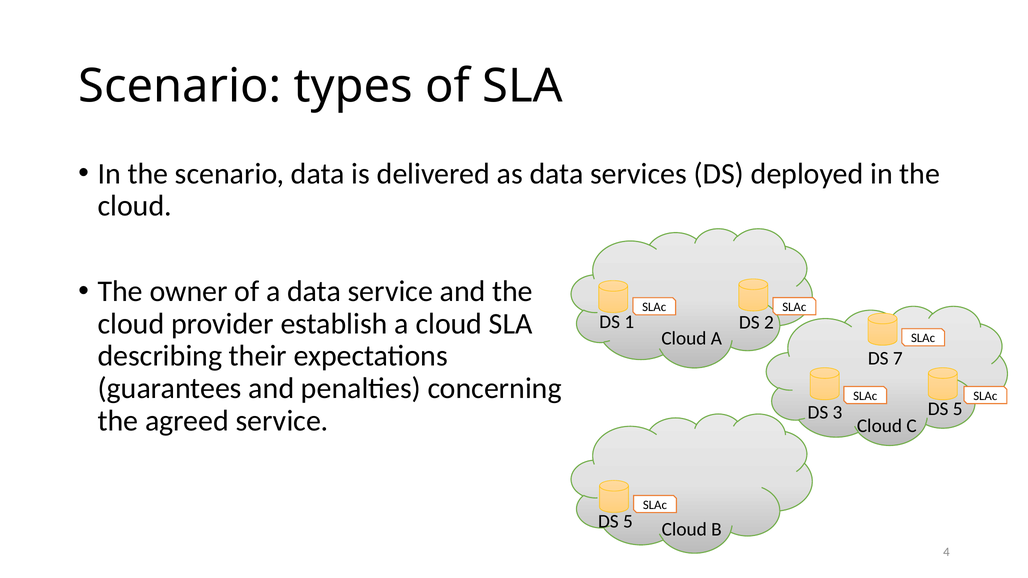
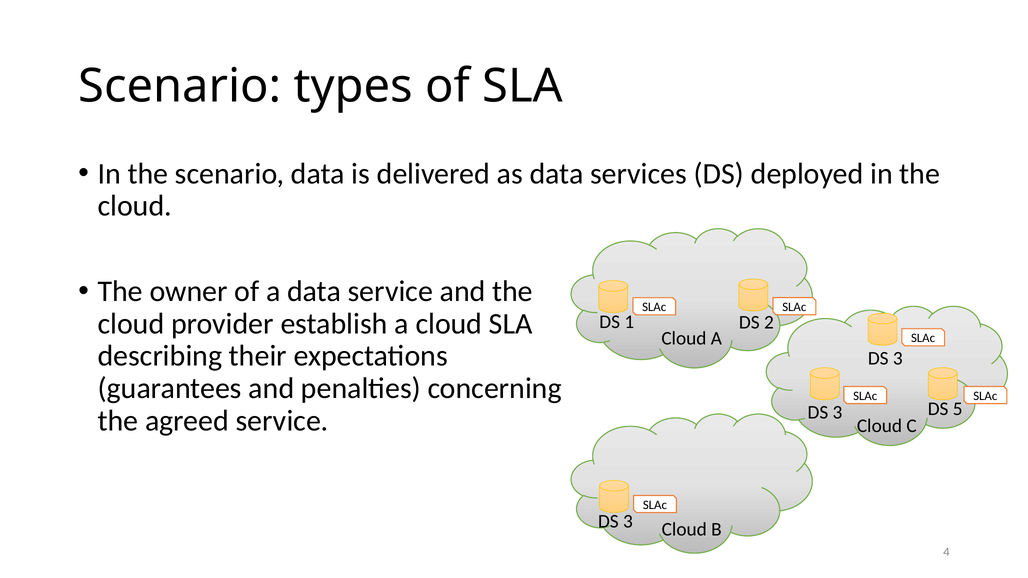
7: 7 -> 3 (898, 359)
5: 5 -> 3 (628, 521)
